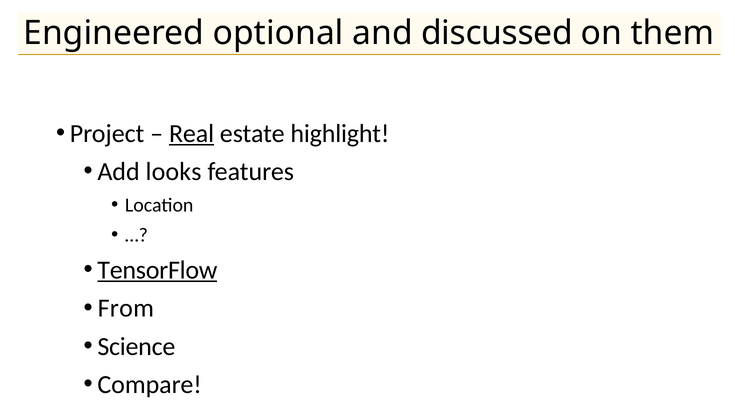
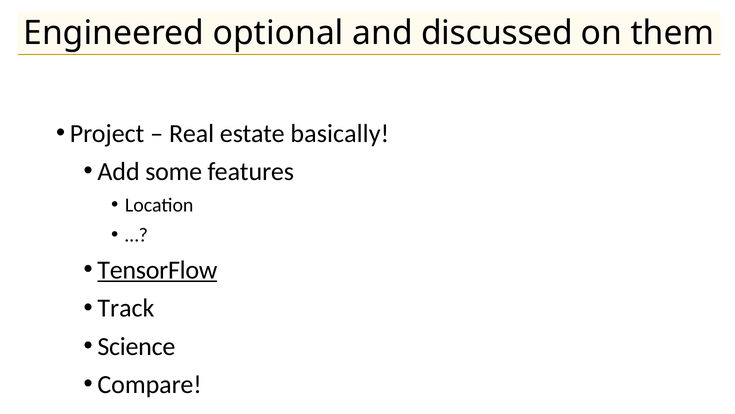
Real underline: present -> none (192, 133)
highlight: highlight -> basically (340, 133)
looks: looks -> some (174, 172)
From: From -> Track (126, 308)
